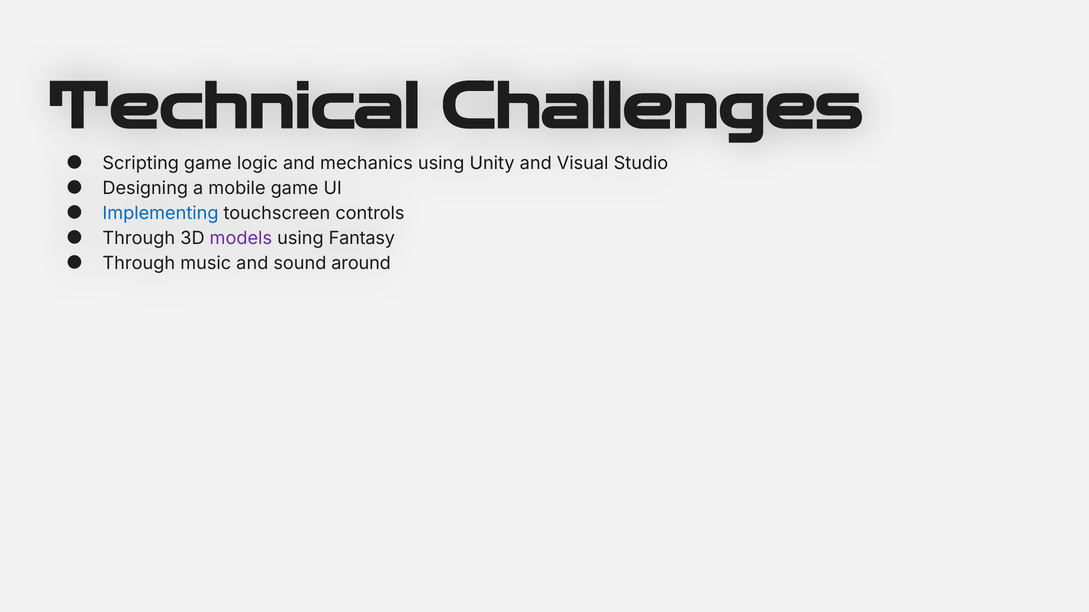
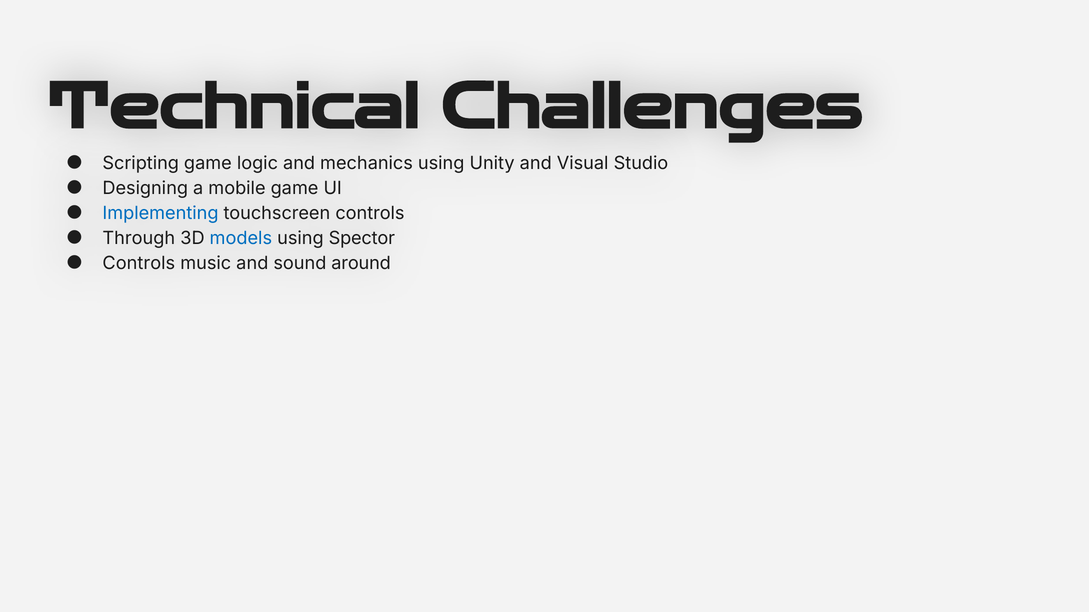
models colour: purple -> blue (241, 239)
Fantasy: Fantasy -> Spector (362, 239)
Through: Through -> Controls (139, 264)
